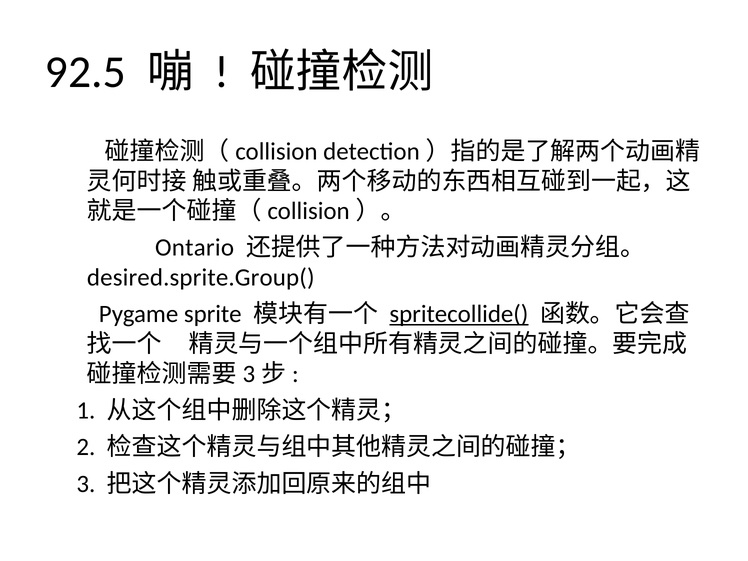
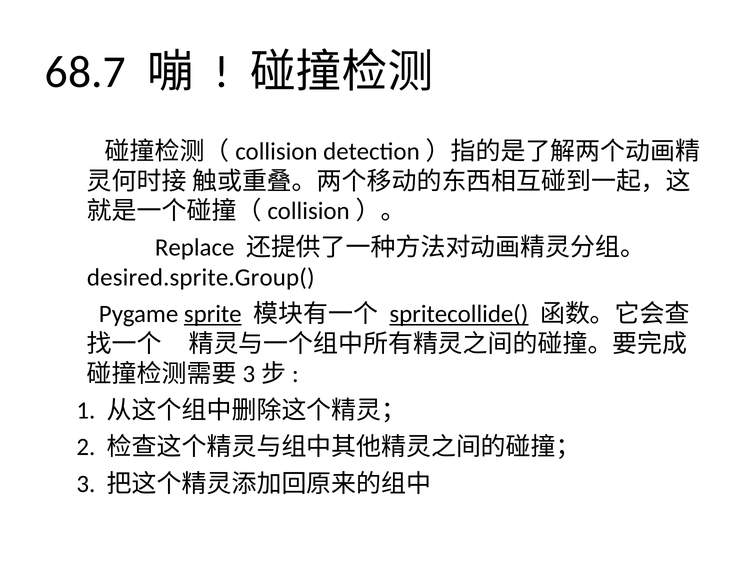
92.5: 92.5 -> 68.7 (85, 72)
Ontario: Ontario -> Replace (195, 248)
sprite underline: none -> present (213, 314)
